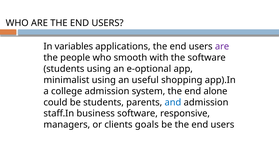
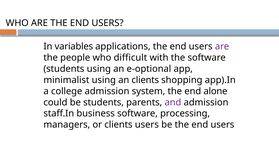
smooth: smooth -> difficult (130, 58)
an useful: useful -> clients (145, 80)
and colour: blue -> purple (173, 102)
responsive: responsive -> processing (185, 113)
clients goals: goals -> users (147, 125)
